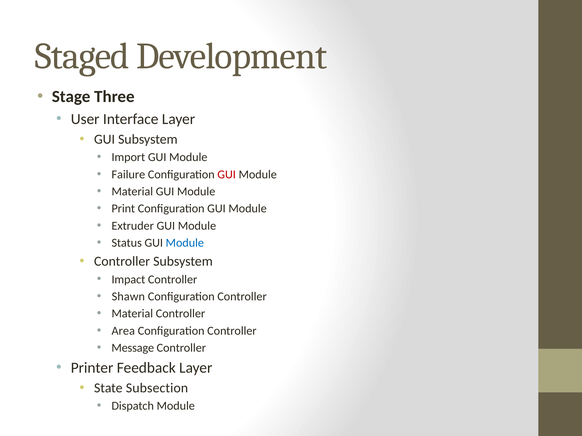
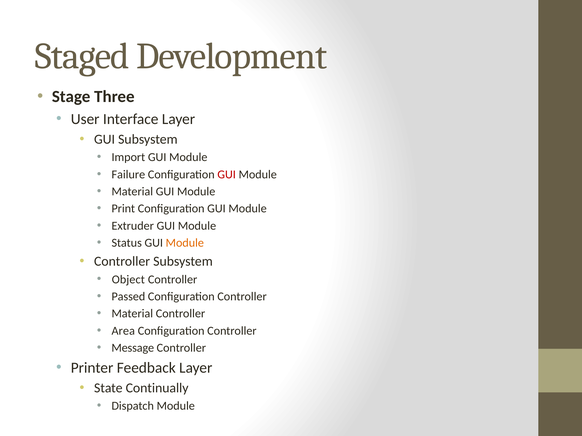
Module colour: blue -> orange (185, 243)
Impact: Impact -> Object (128, 280)
Shawn: Shawn -> Passed (128, 297)
Subsection: Subsection -> Continually (157, 388)
